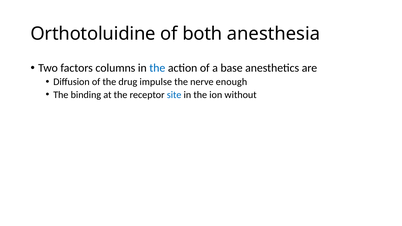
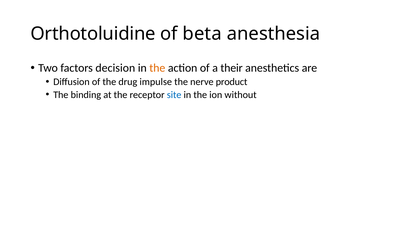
both: both -> beta (202, 34)
columns: columns -> decision (115, 68)
the colour: blue -> orange (157, 68)
base: base -> their (232, 68)
enough: enough -> product (232, 82)
